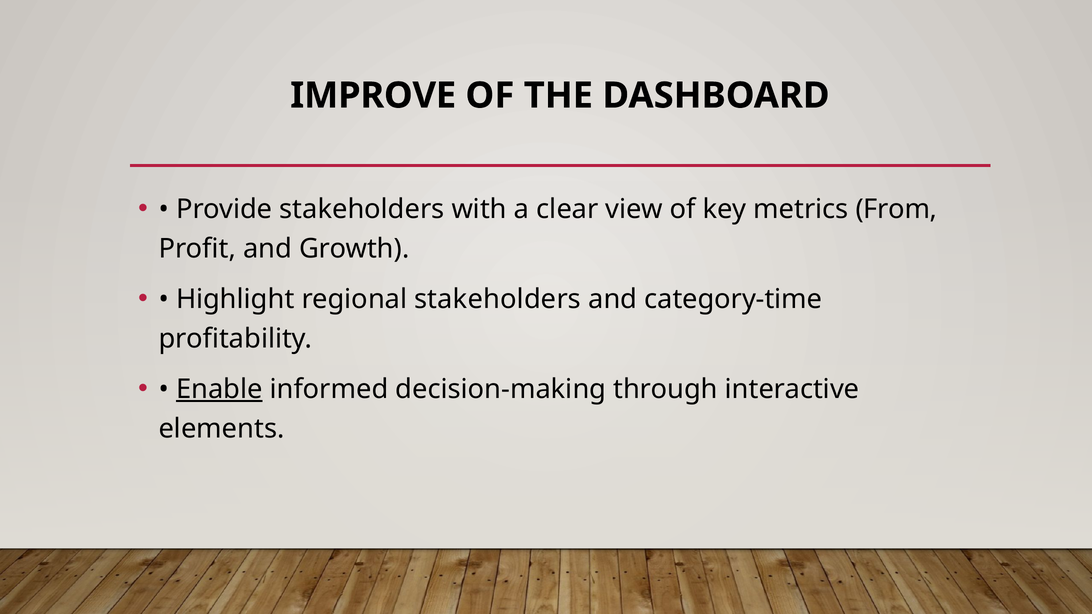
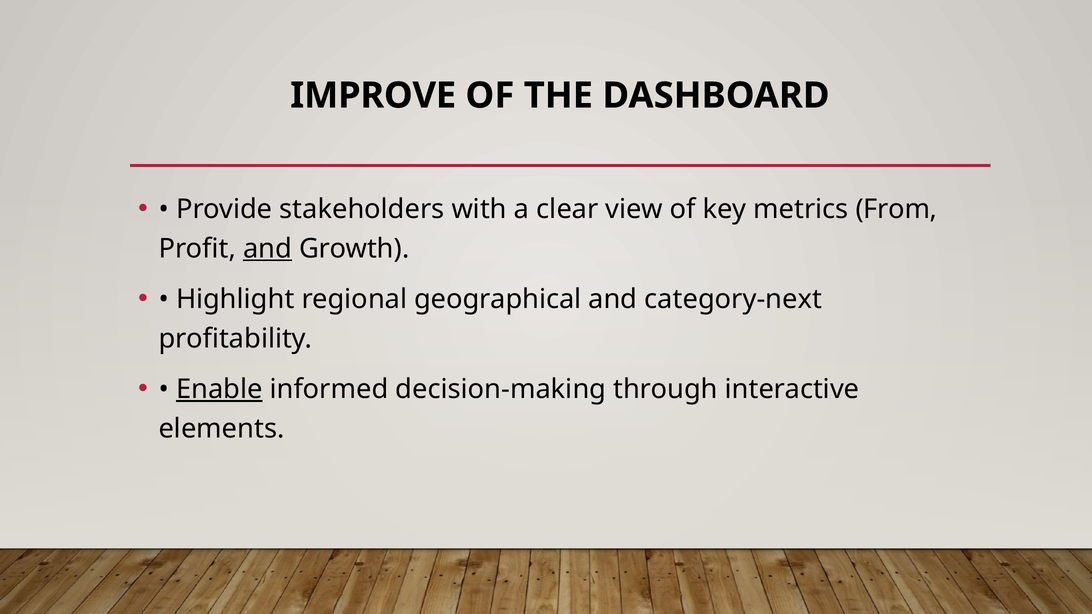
and underline: none -> present (268, 249)
regional stakeholders: stakeholders -> geographical (498, 299)
category-time: category-time -> category-next (733, 299)
